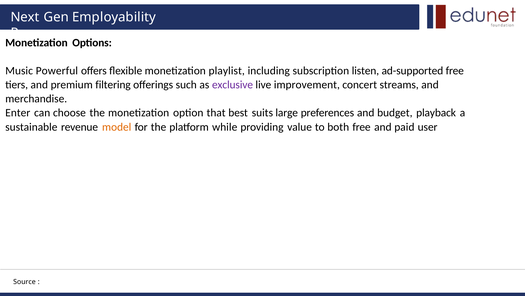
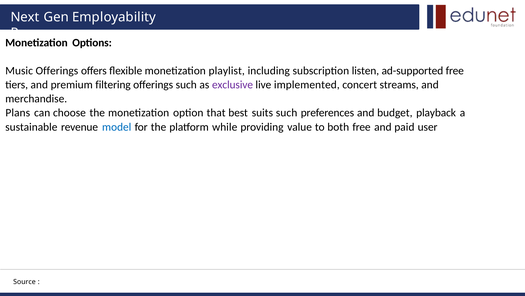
Music Powerful: Powerful -> Offerings (57, 70)
improvement: improvement -> implemented (307, 84)
Enter: Enter -> Plans (18, 113)
suits large: large -> such (287, 113)
model colour: orange -> blue (117, 127)
